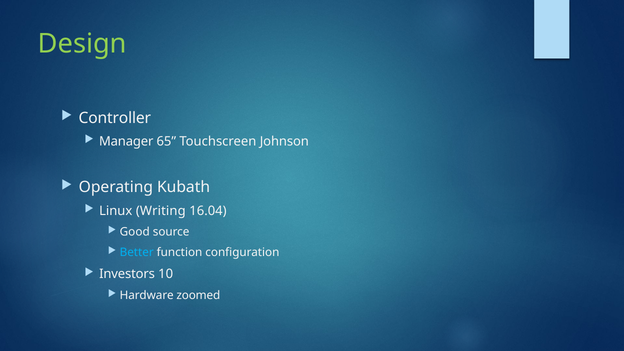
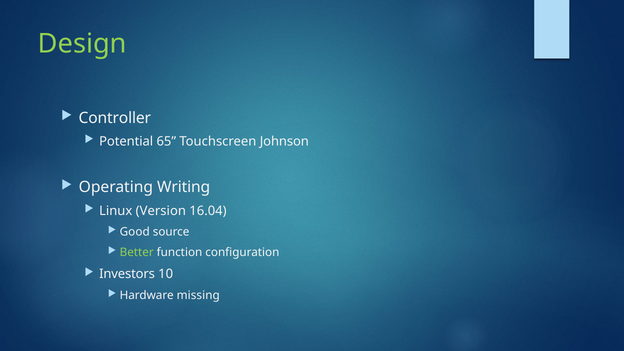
Manager: Manager -> Potential (126, 141)
Kubath: Kubath -> Writing (184, 187)
Writing: Writing -> Version (161, 211)
Better colour: light blue -> light green (137, 253)
zoomed: zoomed -> missing (198, 295)
